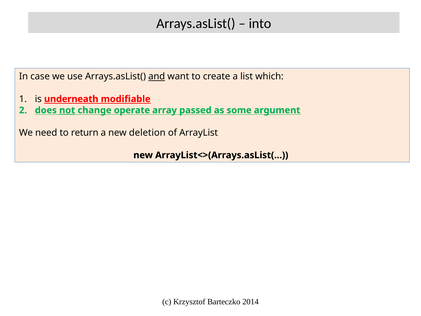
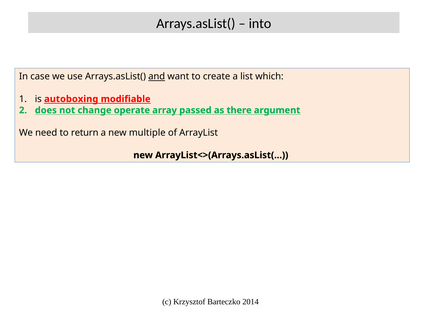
underneath: underneath -> autoboxing (71, 99)
not underline: present -> none (67, 110)
some: some -> there (239, 110)
deletion: deletion -> multiple (147, 133)
